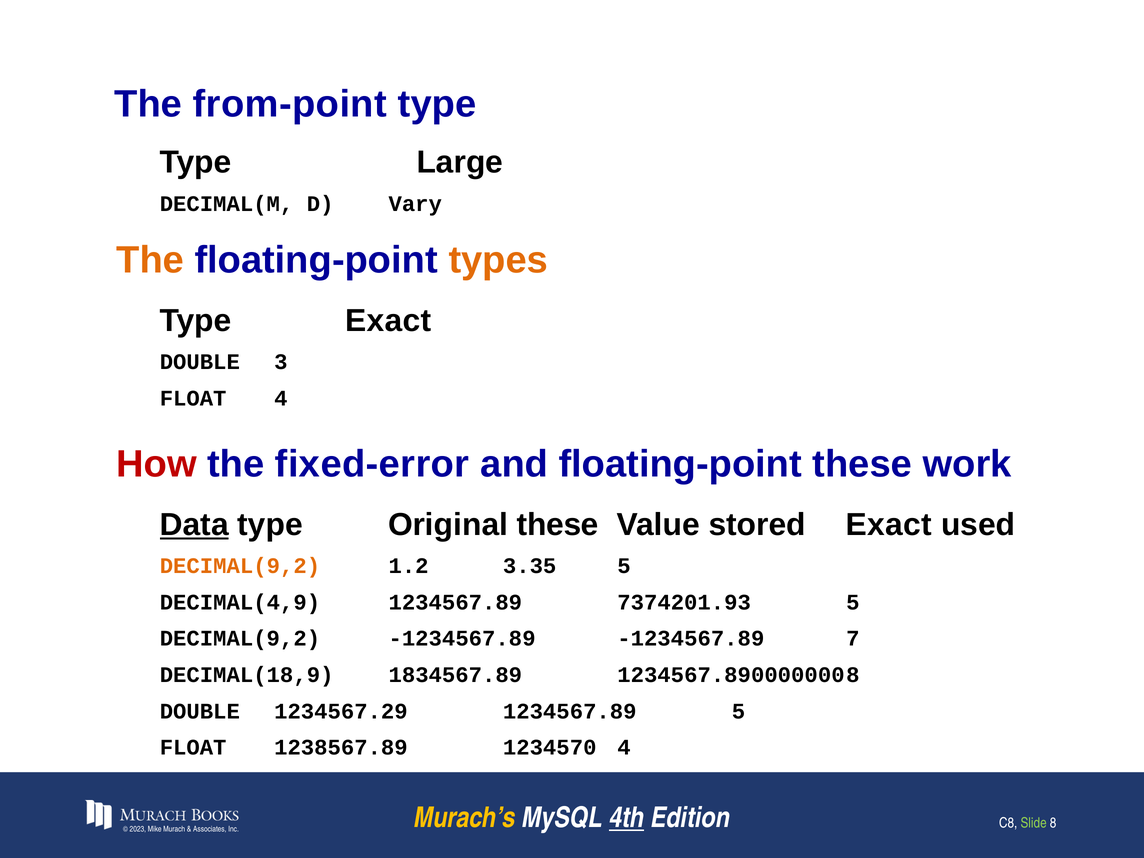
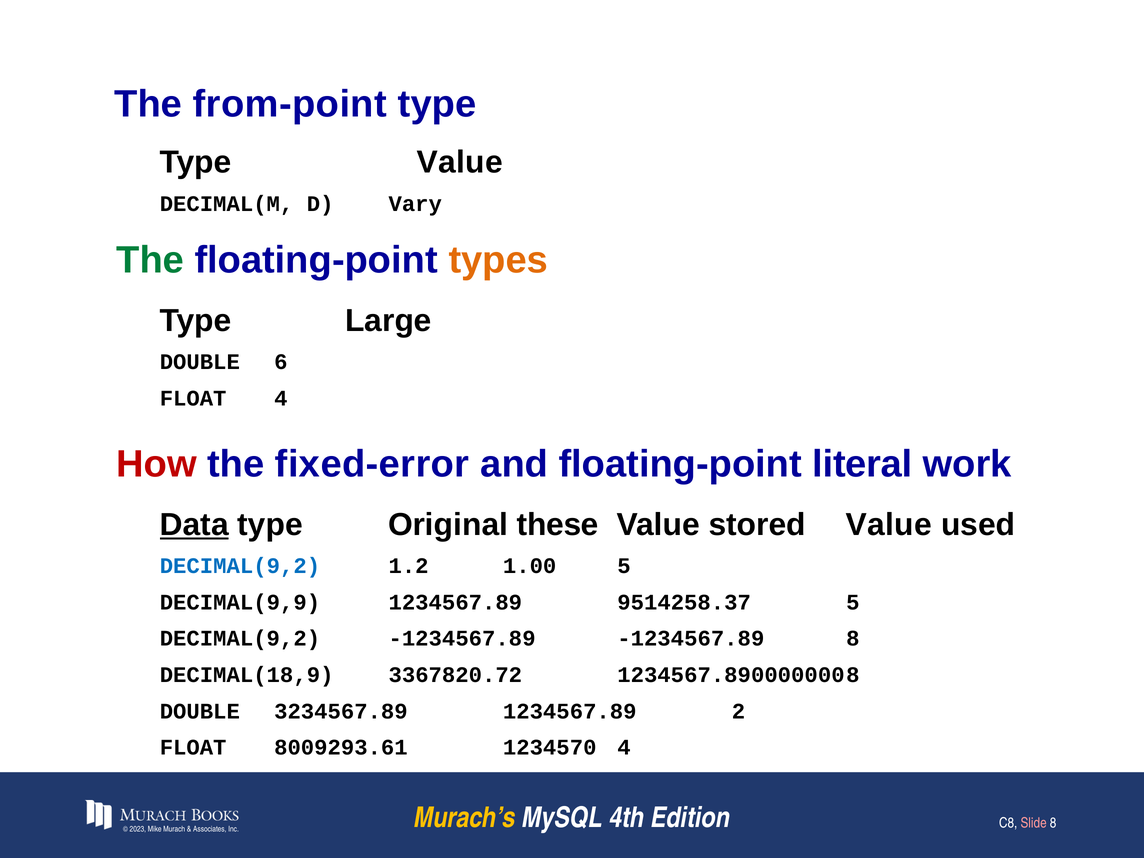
Type Large: Large -> Value (460, 162)
The colour: orange -> green (150, 260)
Type Exact: Exact -> Large (388, 321)
3: 3 -> 6 (281, 362)
floating-point these: these -> literal (862, 464)
stored Exact: Exact -> Value (889, 525)
DECIMAL(9,2 colour: orange -> blue (240, 566)
3.35: 3.35 -> 1.00 (530, 566)
DECIMAL(4,9: DECIMAL(4,9 -> DECIMAL(9,9 (240, 602)
7374201.93: 7374201.93 -> 9514258.37 (684, 602)
-1234567.89 7: 7 -> 8 (853, 639)
1834567.89: 1834567.89 -> 3367820.72 (455, 675)
1234567.29: 1234567.29 -> 3234567.89 (341, 711)
1234567.89 5: 5 -> 2 (738, 711)
1238567.89: 1238567.89 -> 8009293.61 (341, 747)
4th underline: present -> none (627, 818)
Slide colour: light green -> pink (1034, 823)
